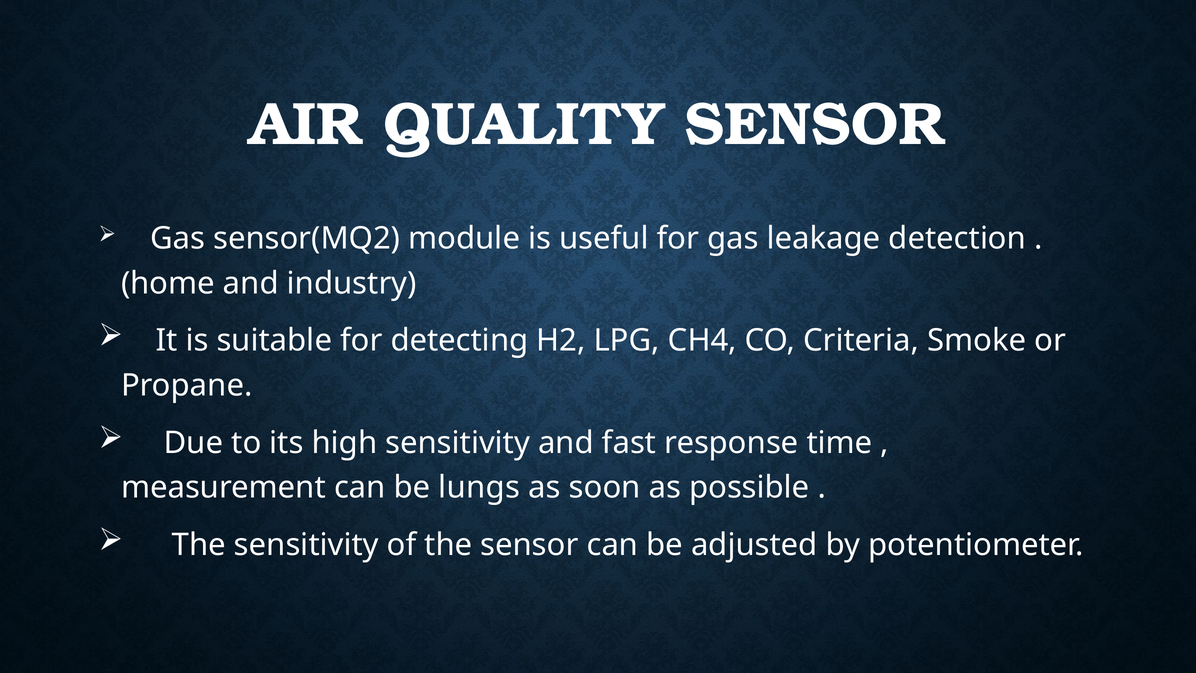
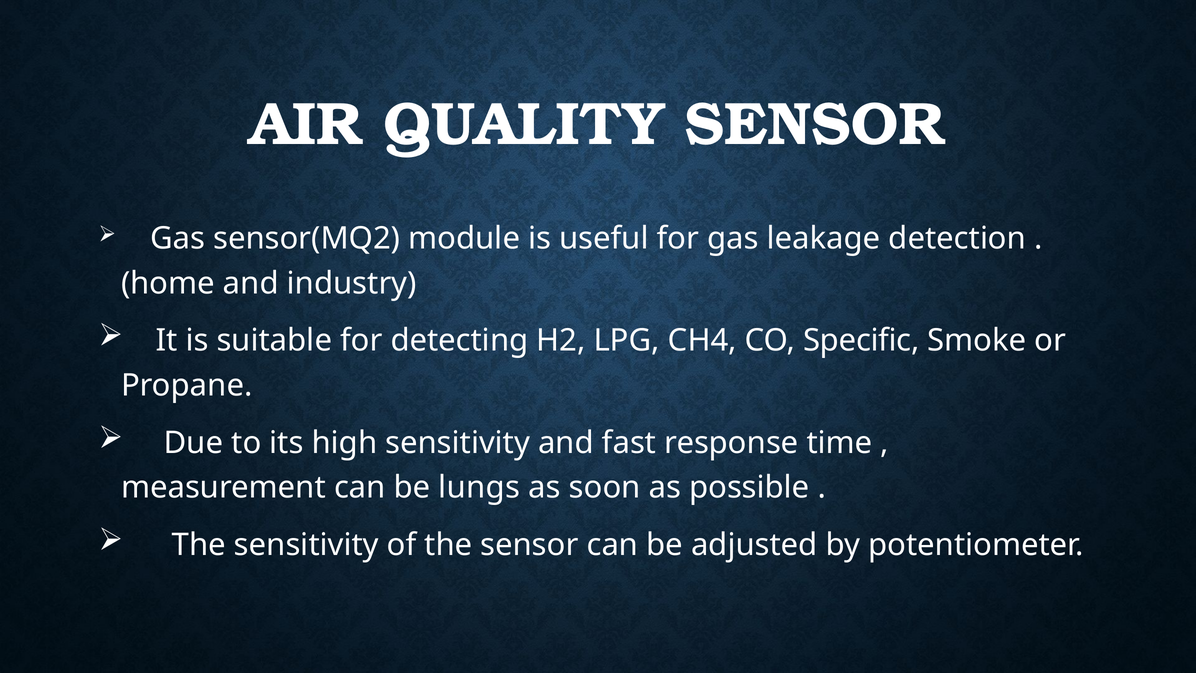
Criteria: Criteria -> Specific (861, 341)
